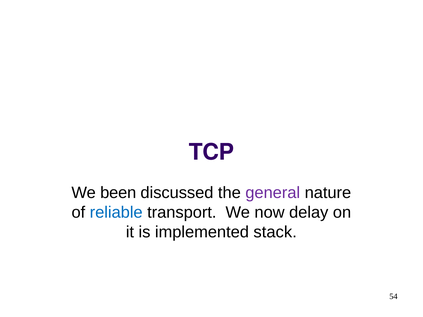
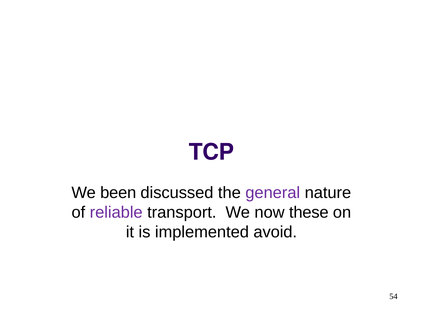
reliable colour: blue -> purple (116, 213)
delay: delay -> these (309, 213)
stack: stack -> avoid (275, 232)
